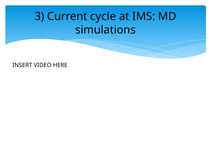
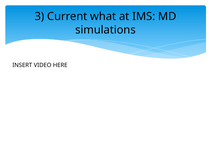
cycle: cycle -> what (103, 16)
